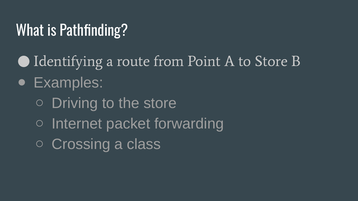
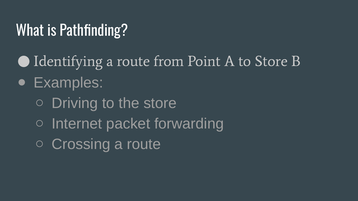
Crossing a class: class -> route (144, 145)
